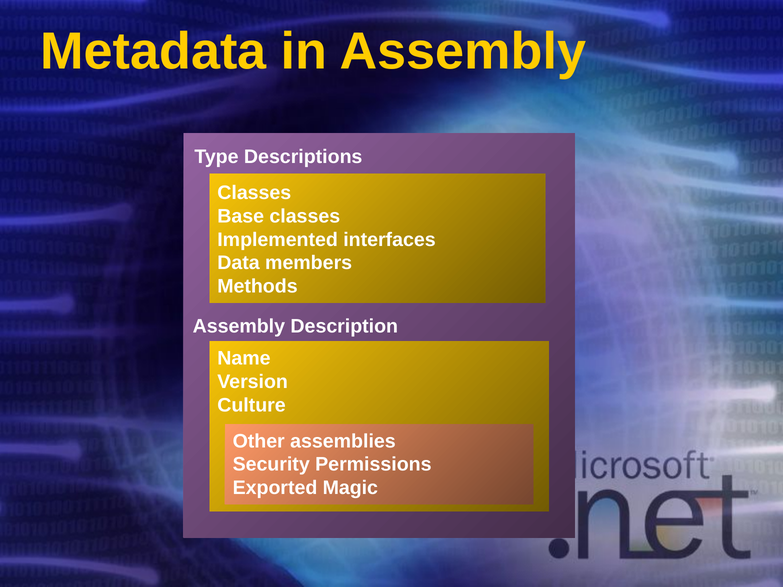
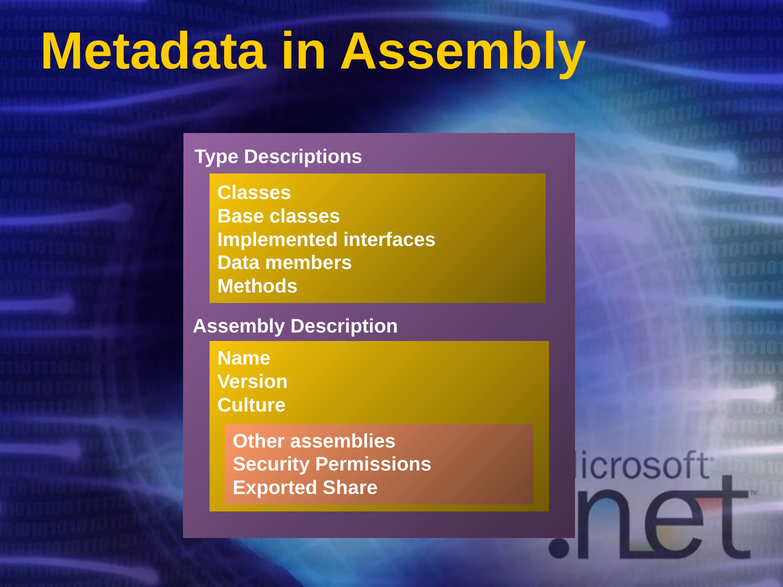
Magic: Magic -> Share (350, 488)
